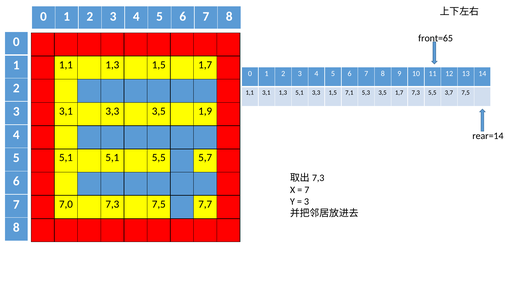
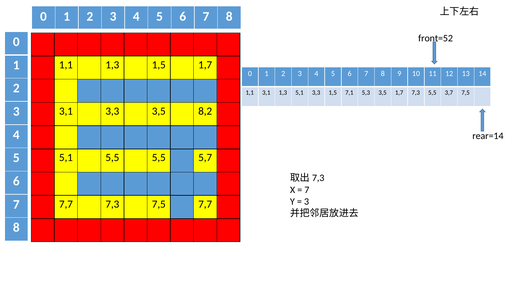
front=65: front=65 -> front=52 (436, 38)
1,9: 1,9 -> 8,2 (205, 111)
5,1 5,1: 5,1 -> 5,5 (112, 158)
7,0: 7,0 -> 7,7 (66, 204)
